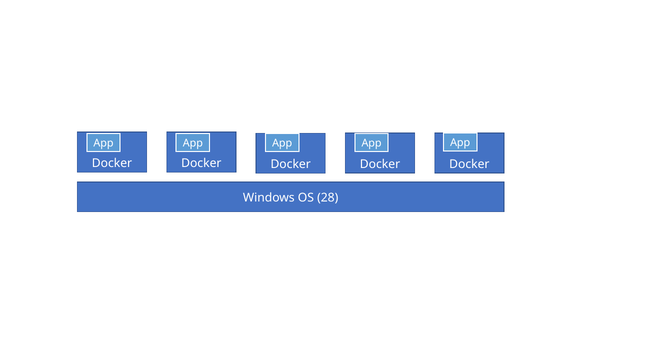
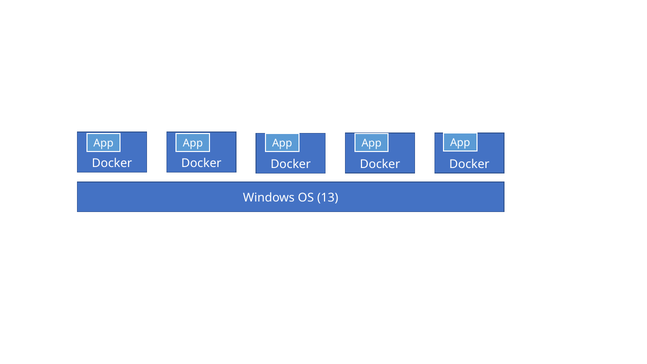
28: 28 -> 13 (328, 198)
